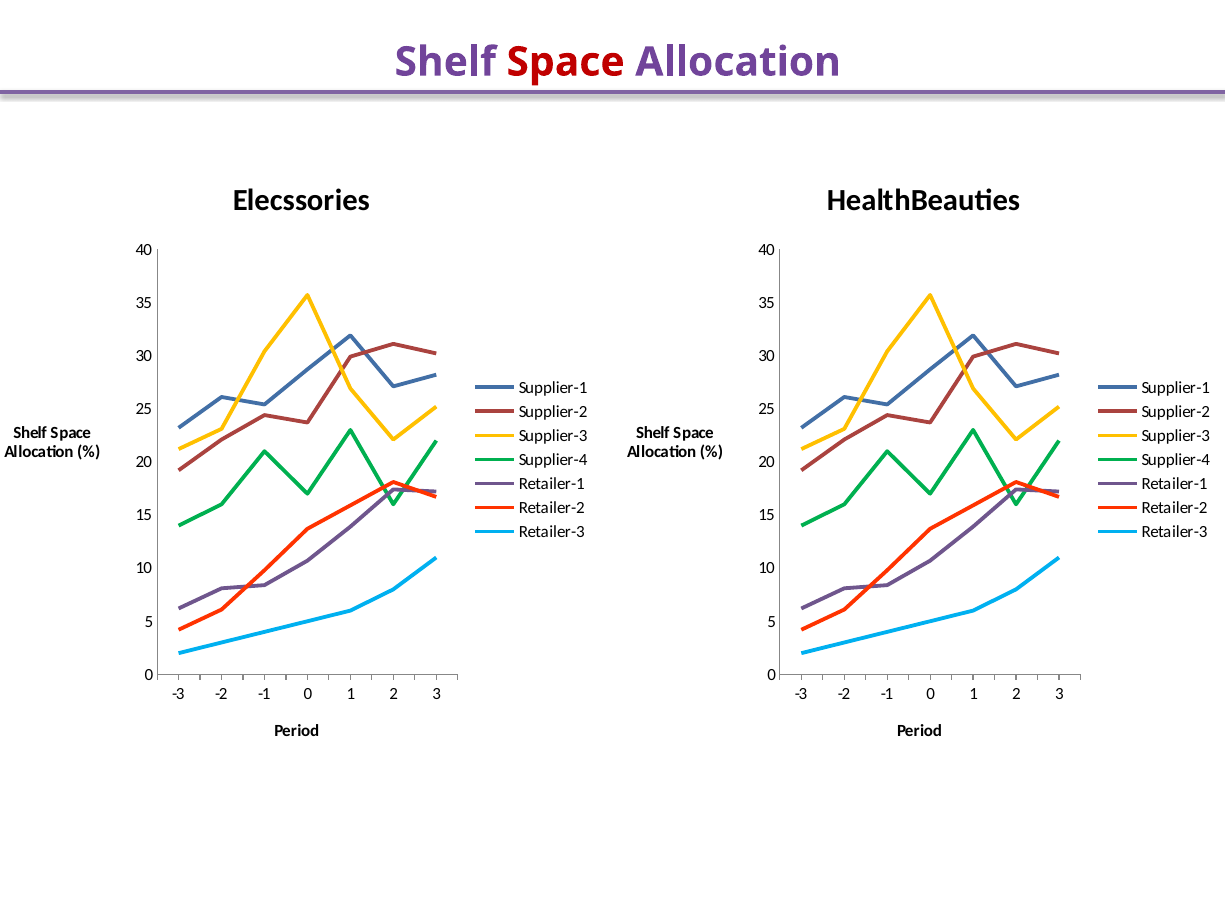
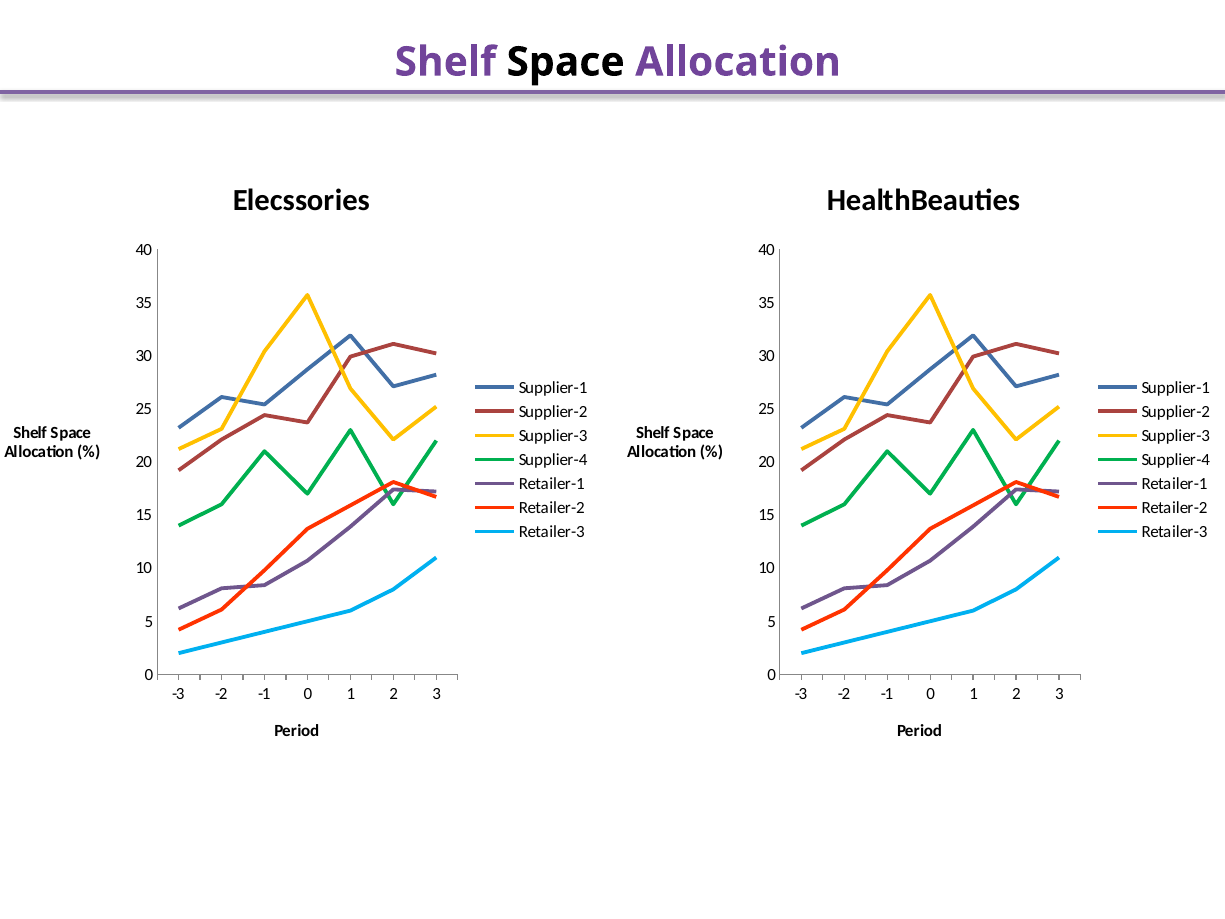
Space colour: red -> black (566, 62)
